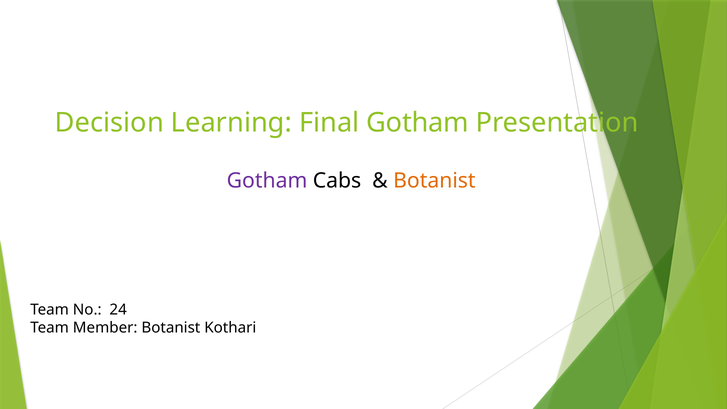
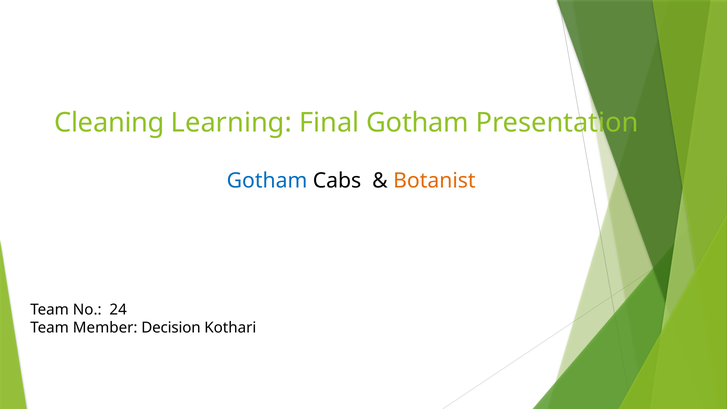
Decision: Decision -> Cleaning (109, 123)
Gotham colour: purple -> blue (267, 180)
Member Botanist: Botanist -> Decision (171, 328)
